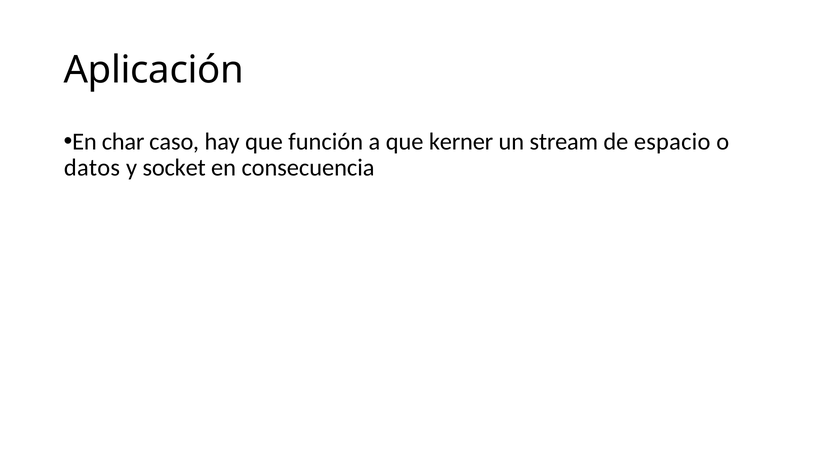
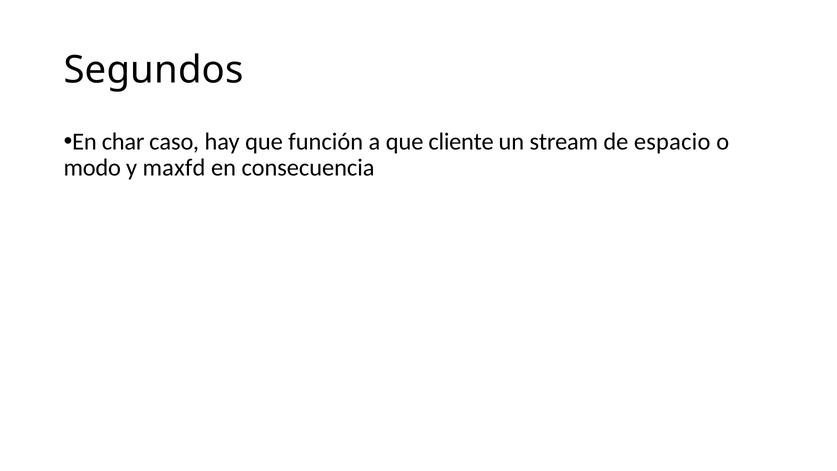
Aplicación: Aplicación -> Segundos (154, 70)
kerner: kerner -> cliente (461, 141)
datos: datos -> modo (92, 168)
socket: socket -> maxfd (174, 168)
